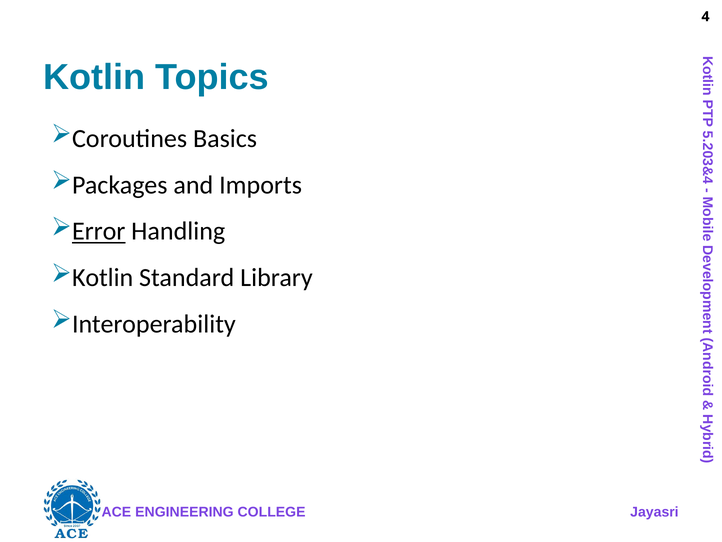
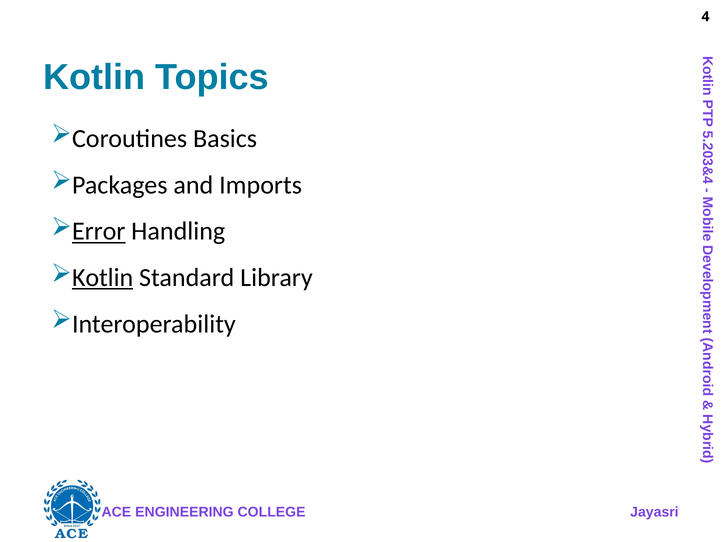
Kotlin underline: none -> present (103, 277)
